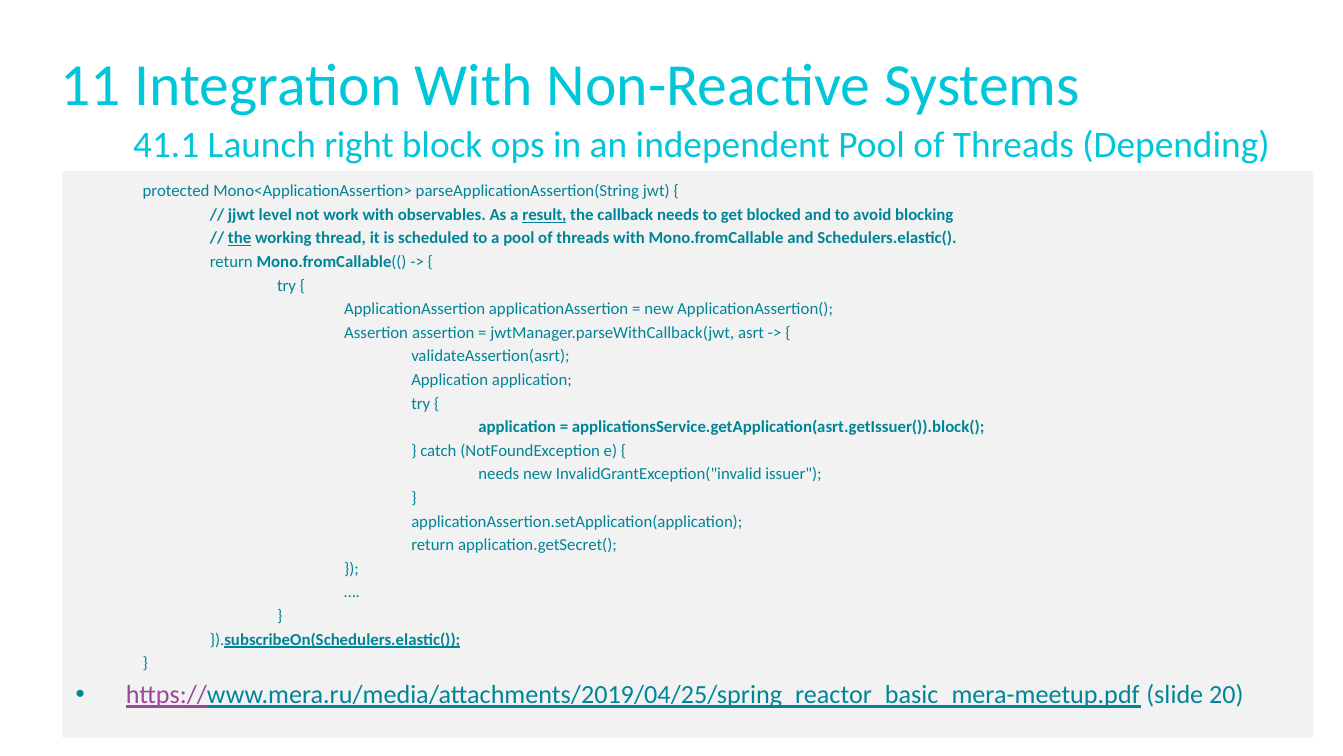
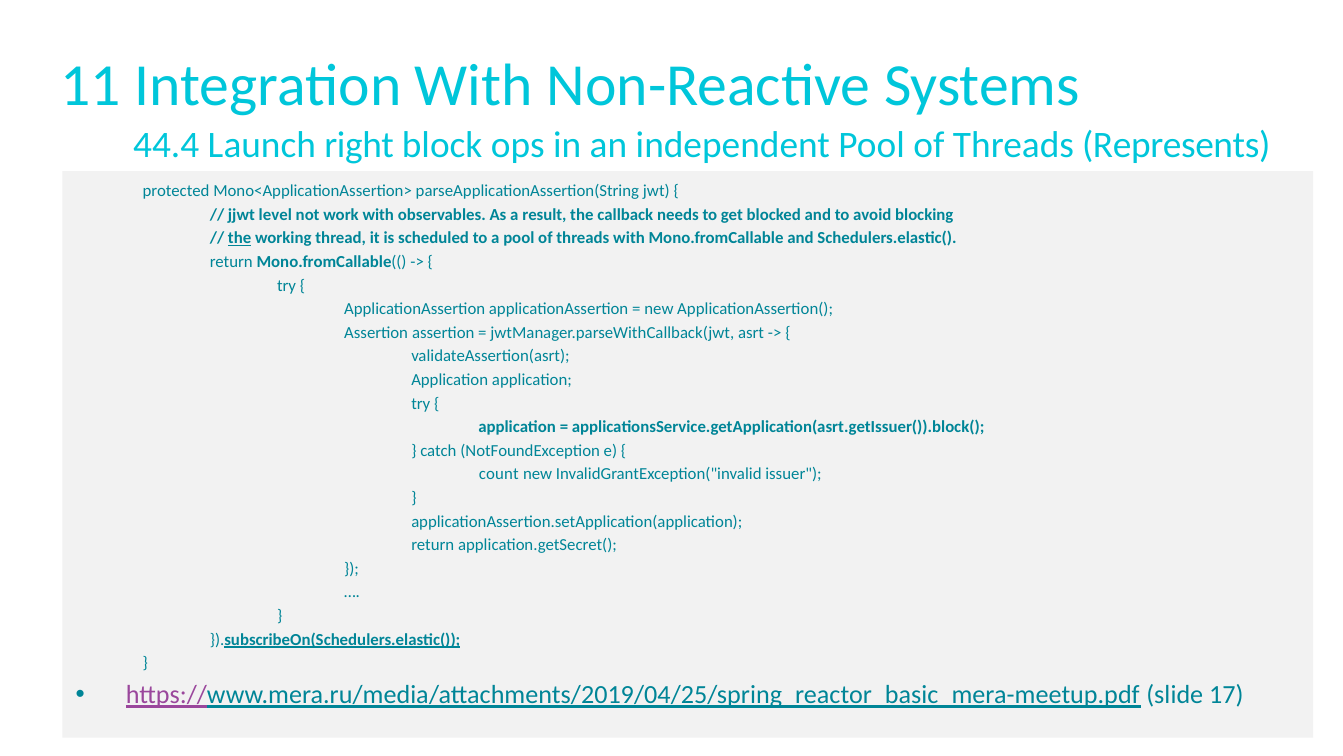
41.1: 41.1 -> 44.4 (166, 145)
Depending: Depending -> Represents (1176, 145)
result underline: present -> none (544, 215)
needs: needs -> count (499, 474)
20: 20 -> 17 (1226, 694)
